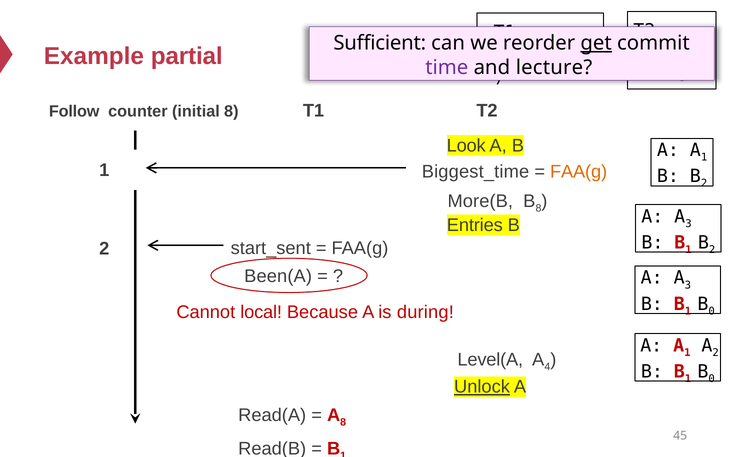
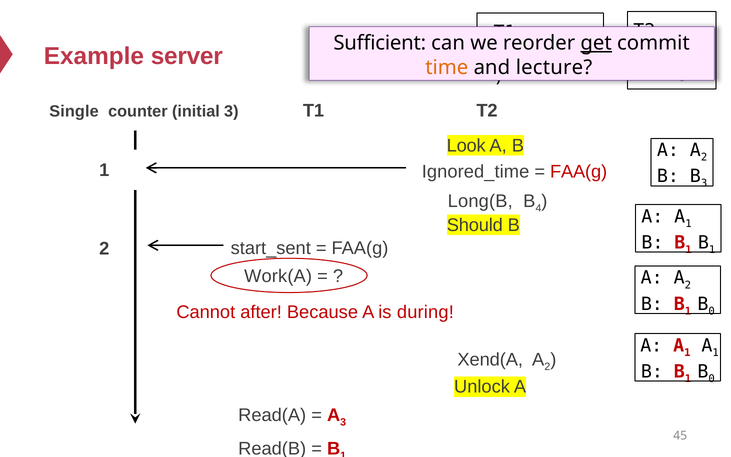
partial: partial -> server (187, 56)
time colour: purple -> orange (447, 67)
Follow: Follow -> Single (74, 112)
initial 8: 8 -> 3 (231, 112)
1: 1 -> 2 (704, 157)
Biggest_time: Biggest_time -> Ignored_time (476, 172)
FAA(g colour: orange -> red (579, 172)
B B 2: 2 -> 3 (704, 183)
More(B: More(B -> Long(B (480, 201)
B 8: 8 -> 4 (538, 208)
3: 3 -> 1 (688, 224)
Entries: Entries -> Should (475, 225)
1 B 2: 2 -> 1 (712, 250)
Been(A: Been(A -> Work(A (278, 276)
3: 3 -> 2 (688, 285)
local: local -> after (261, 312)
1 A 2: 2 -> 1 (716, 353)
Level(A: Level(A -> Xend(A (490, 360)
4: 4 -> 2 (547, 367)
Unlock underline: present -> none (482, 387)
A 8: 8 -> 3 (343, 422)
